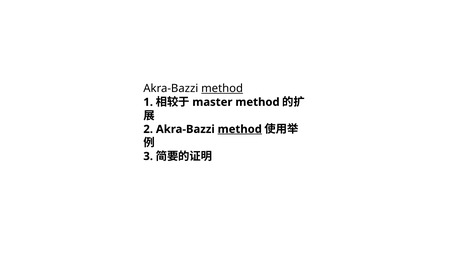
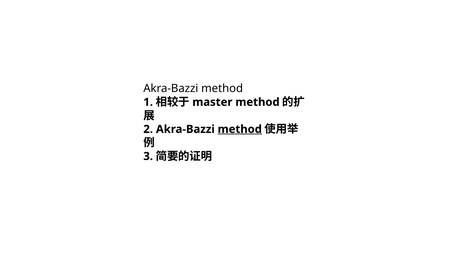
method underline: present -> none (222, 89)
